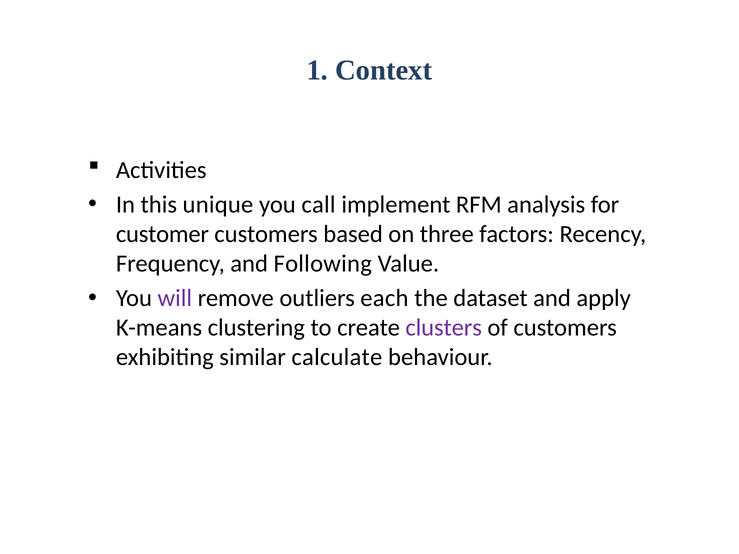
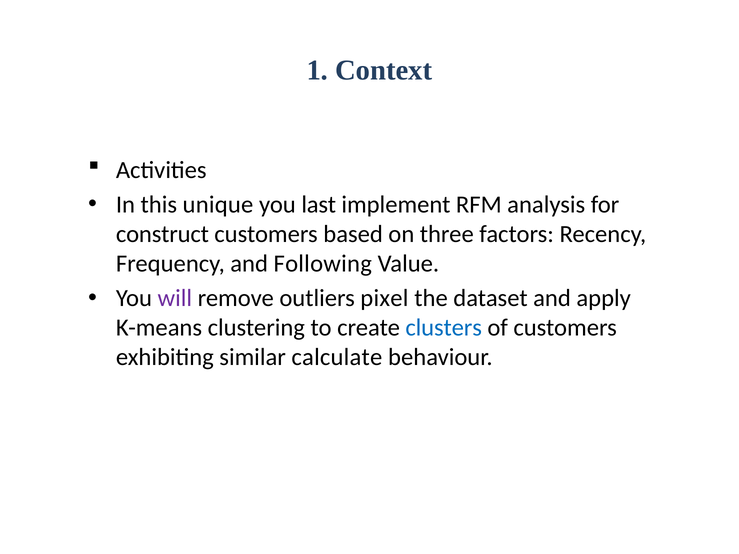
call: call -> last (319, 205)
customer: customer -> construct (162, 234)
each: each -> pixel (384, 298)
clusters colour: purple -> blue (444, 328)
